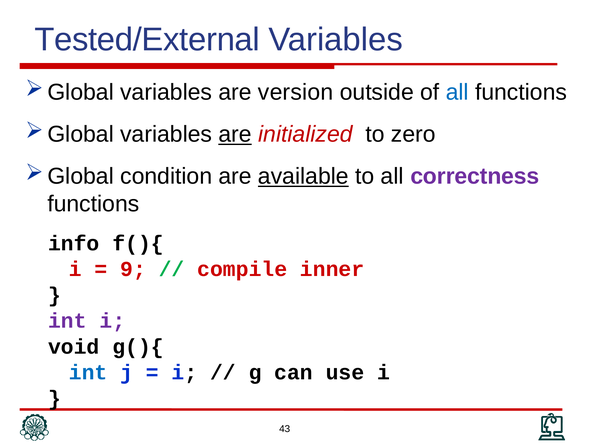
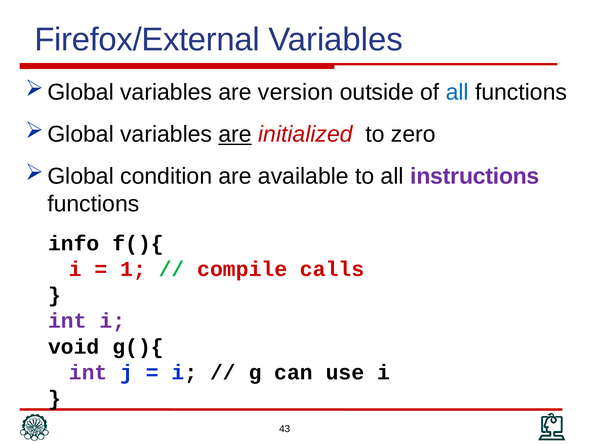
Tested/External: Tested/External -> Firefox/External (147, 40)
available underline: present -> none (303, 176)
correctness: correctness -> instructions (475, 176)
9: 9 -> 1 (133, 269)
inner: inner -> calls (332, 269)
int colour: blue -> purple (88, 373)
